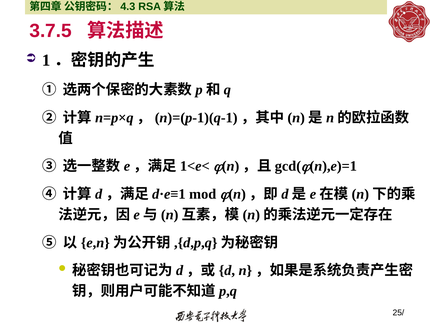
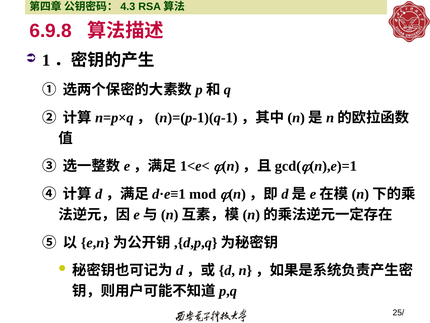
3.7.5: 3.7.5 -> 6.9.8 (51, 31)
